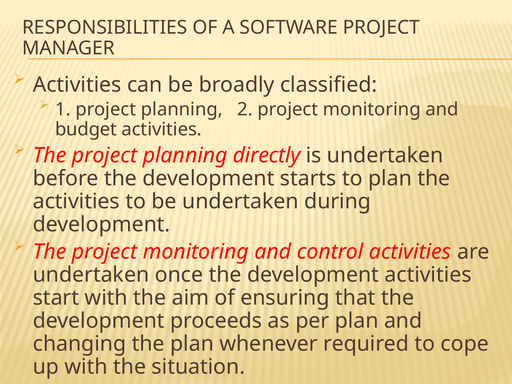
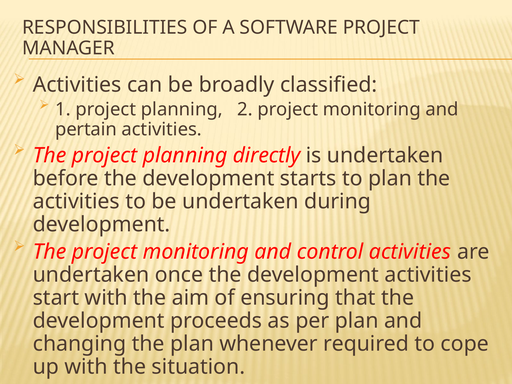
budget: budget -> pertain (86, 129)
